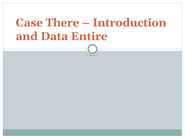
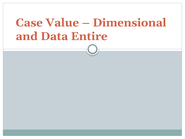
There: There -> Value (62, 23)
Introduction: Introduction -> Dimensional (130, 23)
